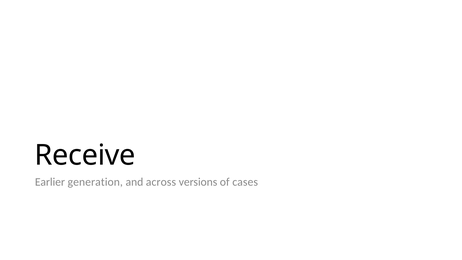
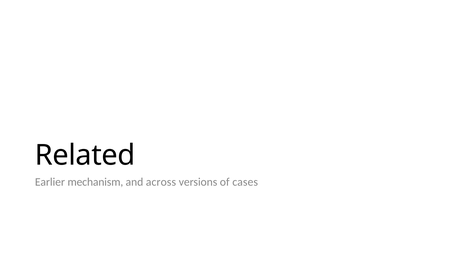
Receive: Receive -> Related (85, 155)
generation: generation -> mechanism (95, 182)
